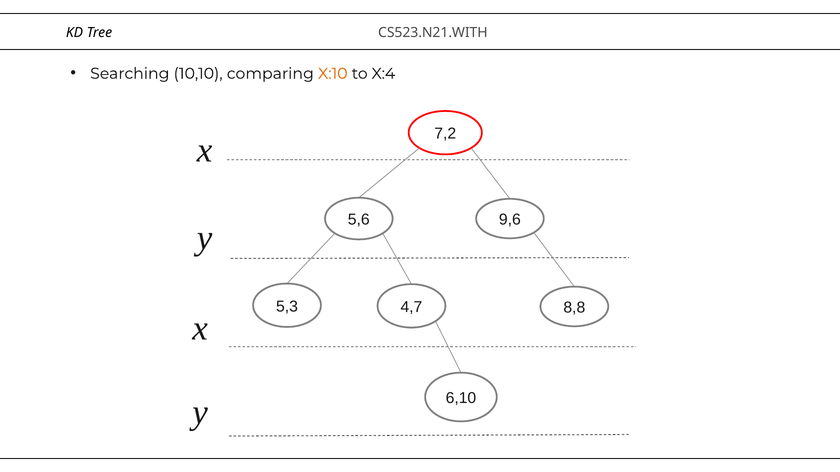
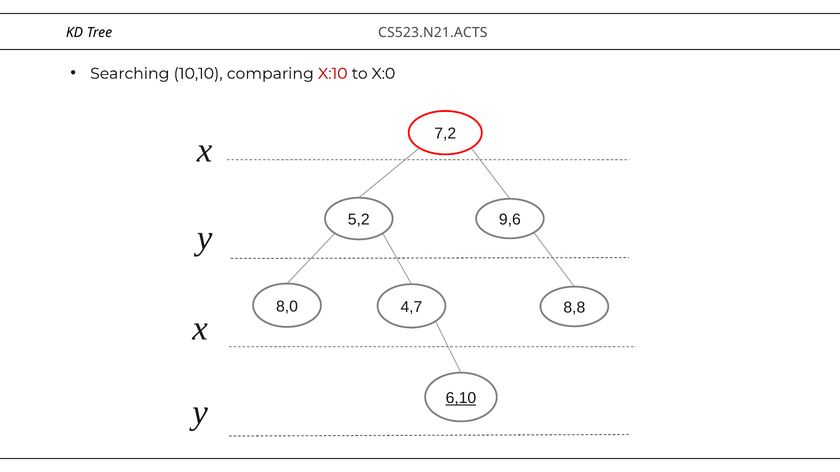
CS523.N21.WITH: CS523.N21.WITH -> CS523.N21.ACTS (433, 33)
X:10 colour: orange -> red (333, 74)
X:4: X:4 -> X:0 (383, 74)
5,6: 5,6 -> 5,2 (359, 220)
5,3: 5,3 -> 8,0 (287, 307)
6,10 underline: none -> present (461, 398)
